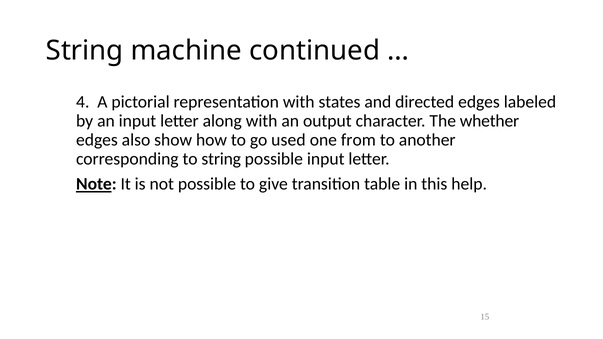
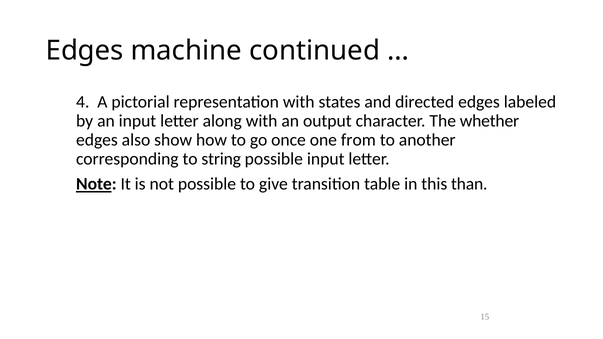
String: String -> Edges (85, 51)
used: used -> once (289, 140)
help: help -> than (469, 184)
